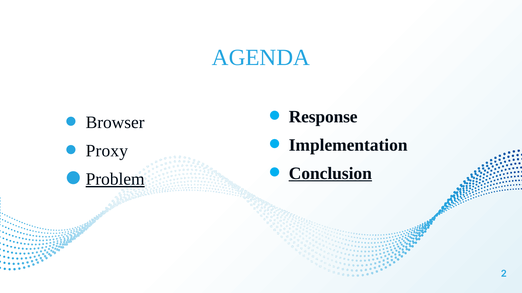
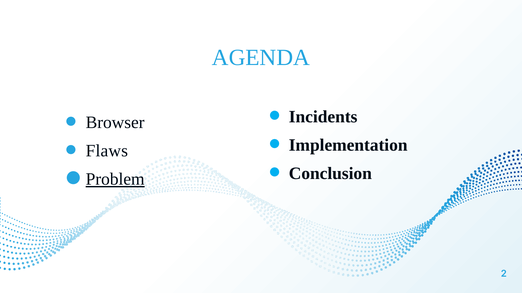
Response: Response -> Incidents (323, 117)
Proxy: Proxy -> Flaws (107, 151)
Conclusion underline: present -> none (330, 174)
